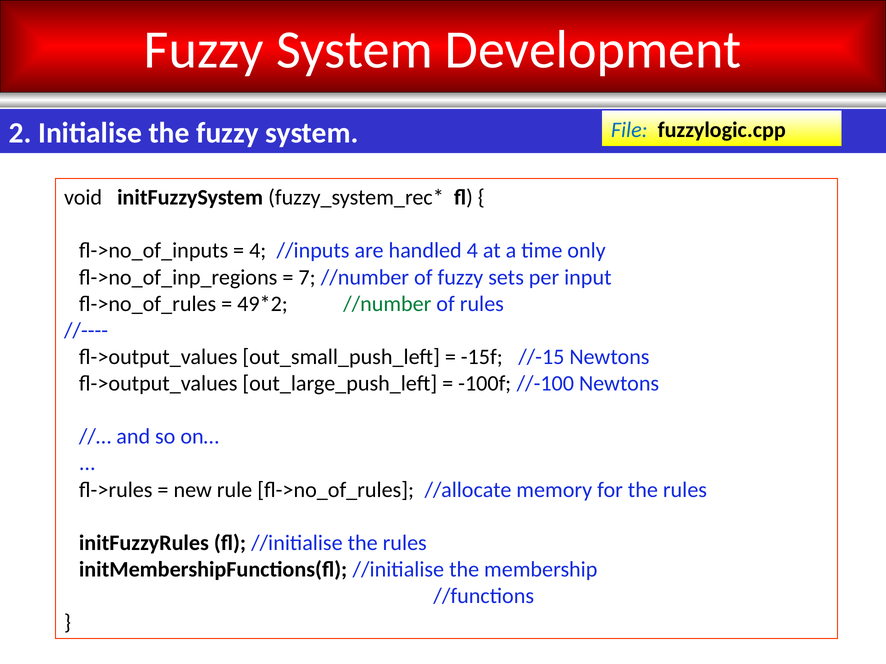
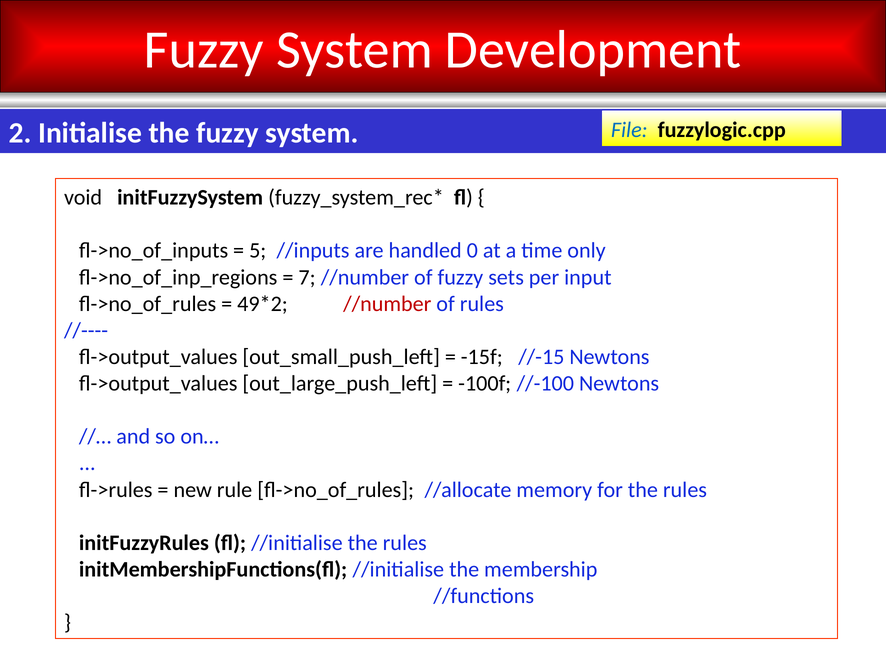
4: 4 -> 5 (258, 251)
handled 4: 4 -> 0 (472, 251)
//number colour: green -> red (387, 304)
